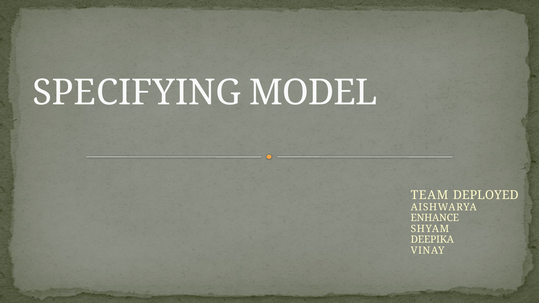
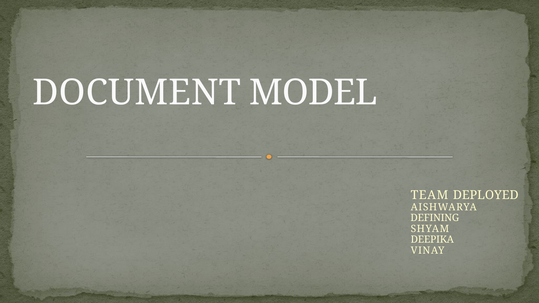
SPECIFYING: SPECIFYING -> DOCUMENT (137, 93)
ENHANCE: ENHANCE -> DEFINING (435, 218)
